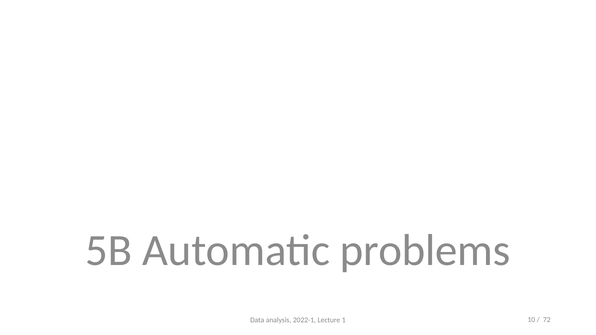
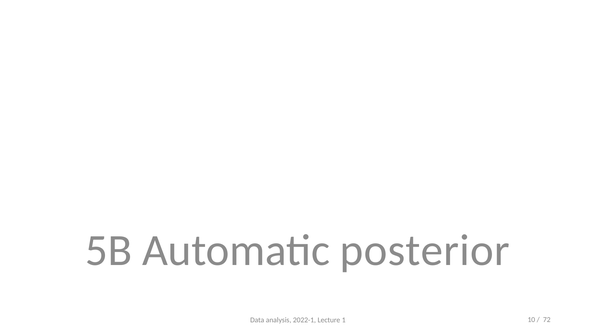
problems: problems -> posterior (425, 250)
